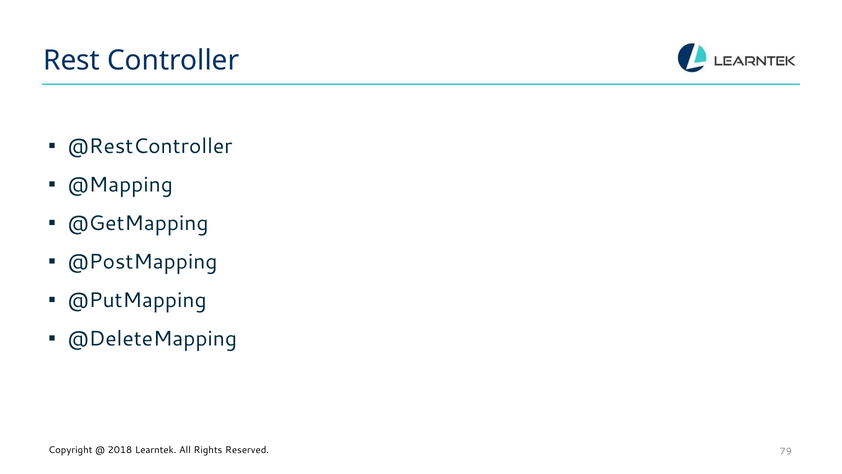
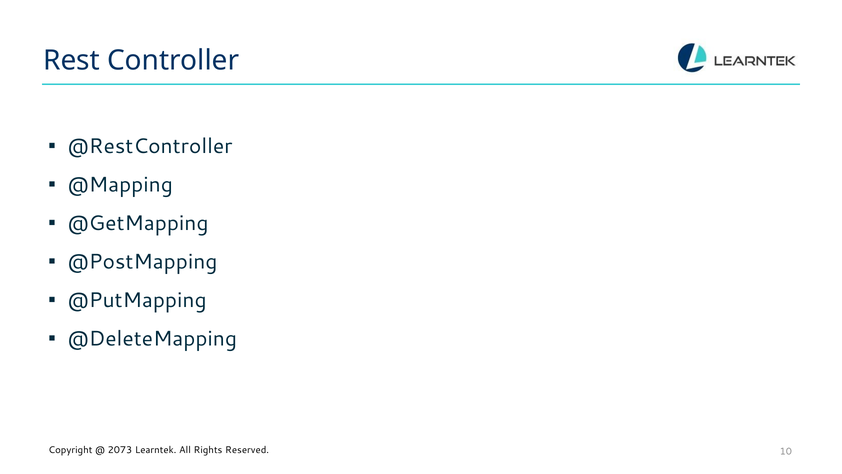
2018: 2018 -> 2073 (120, 450)
79: 79 -> 10 (786, 451)
